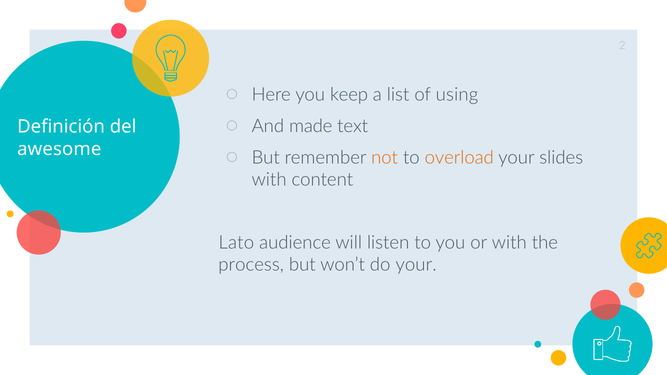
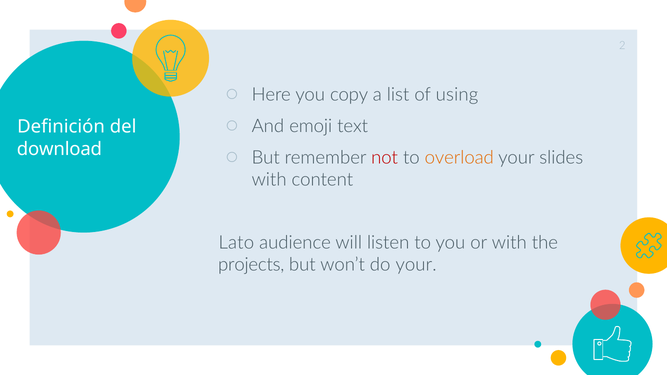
keep: keep -> copy (349, 94)
made: made -> emoji (311, 126)
awesome: awesome -> download (59, 149)
not colour: orange -> red (385, 158)
process: process -> projects (251, 265)
